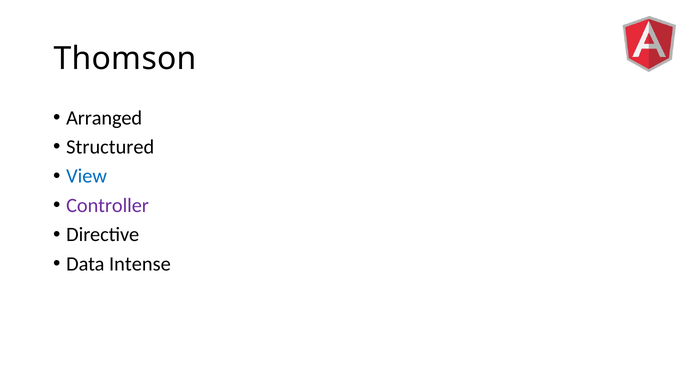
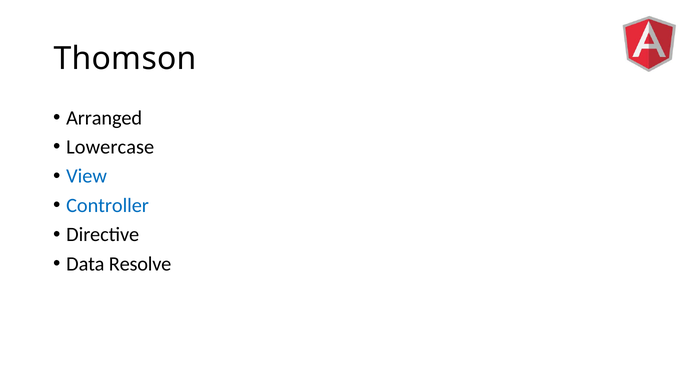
Structured: Structured -> Lowercase (110, 147)
Controller colour: purple -> blue (108, 206)
Intense: Intense -> Resolve (140, 264)
